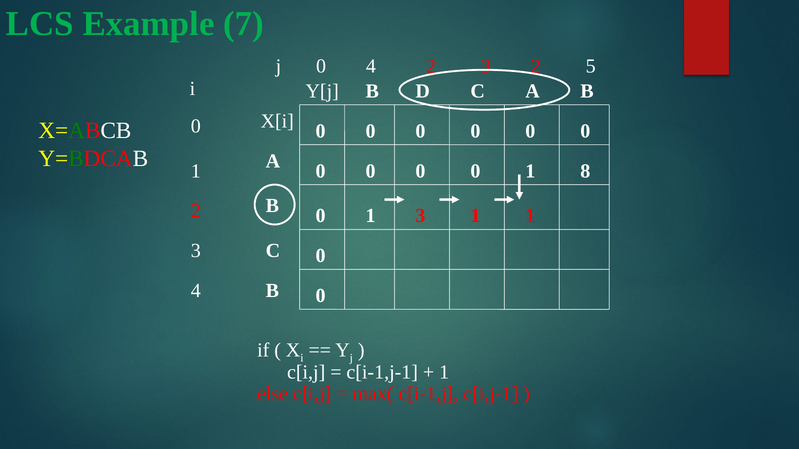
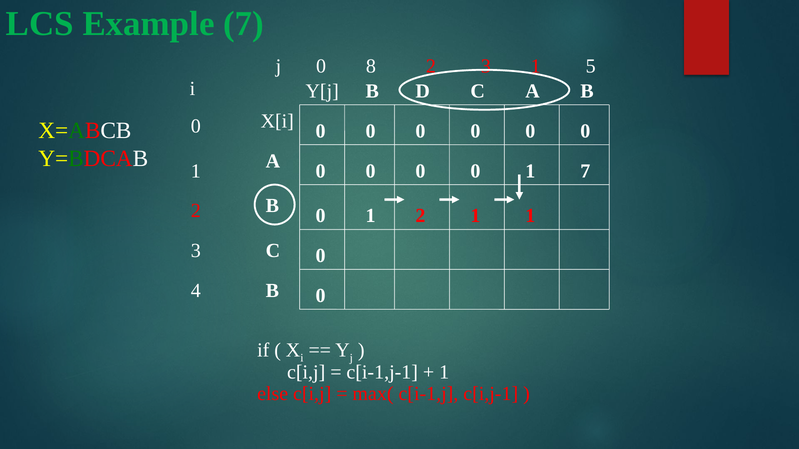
0 4: 4 -> 8 (371, 66)
3 2: 2 -> 1 (536, 66)
0 8: 8 -> 7 (585, 171)
3: 3 -> 2 (420, 216)
